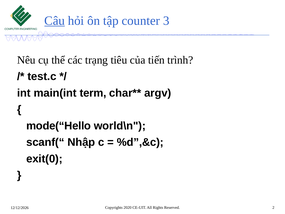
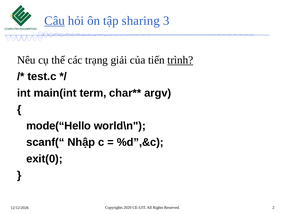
counter: counter -> sharing (141, 21)
tiêu: tiêu -> giải (119, 60)
trình underline: none -> present (180, 60)
